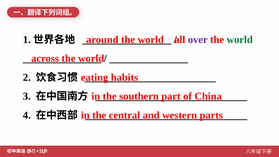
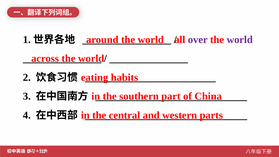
world colour: green -> purple (240, 40)
